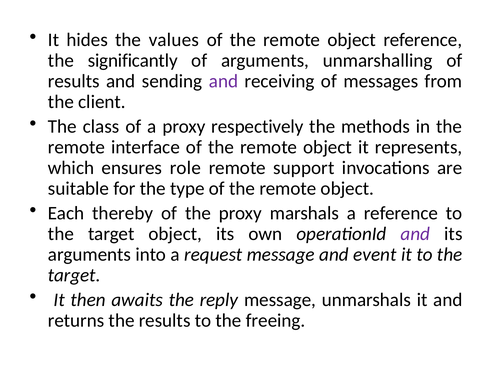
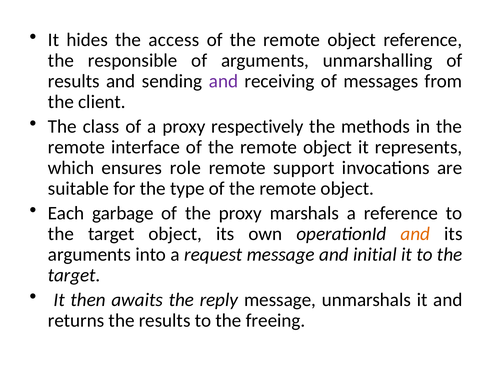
values: values -> access (174, 40)
significantly: significantly -> responsible (133, 61)
thereby: thereby -> garbage (123, 213)
and colour: purple -> orange (415, 234)
event: event -> initial (375, 254)
